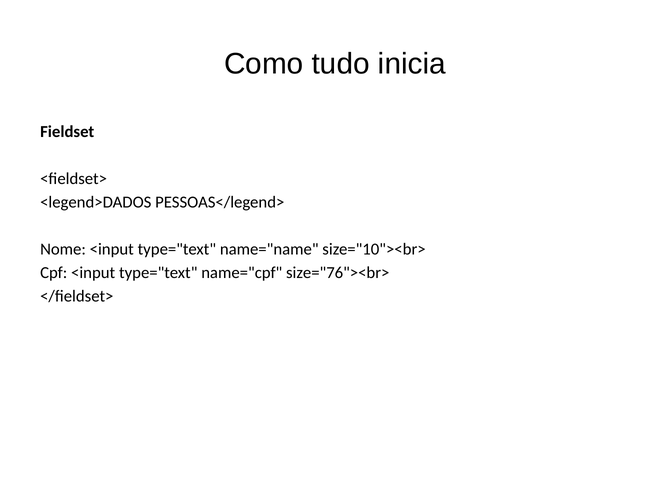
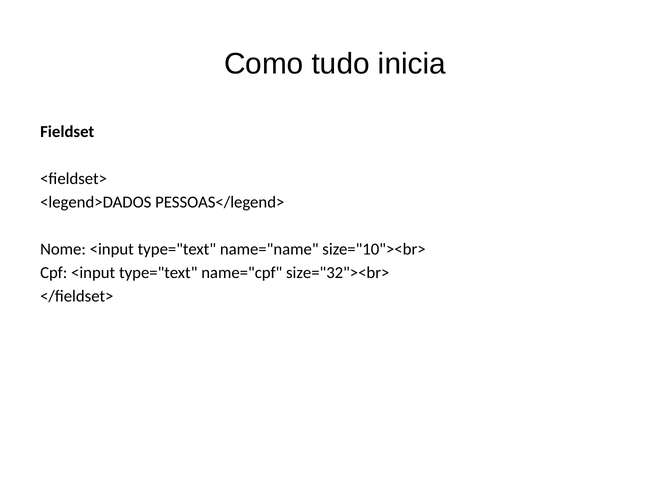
size="76"><br>: size="76"><br> -> size="32"><br> (338, 273)
